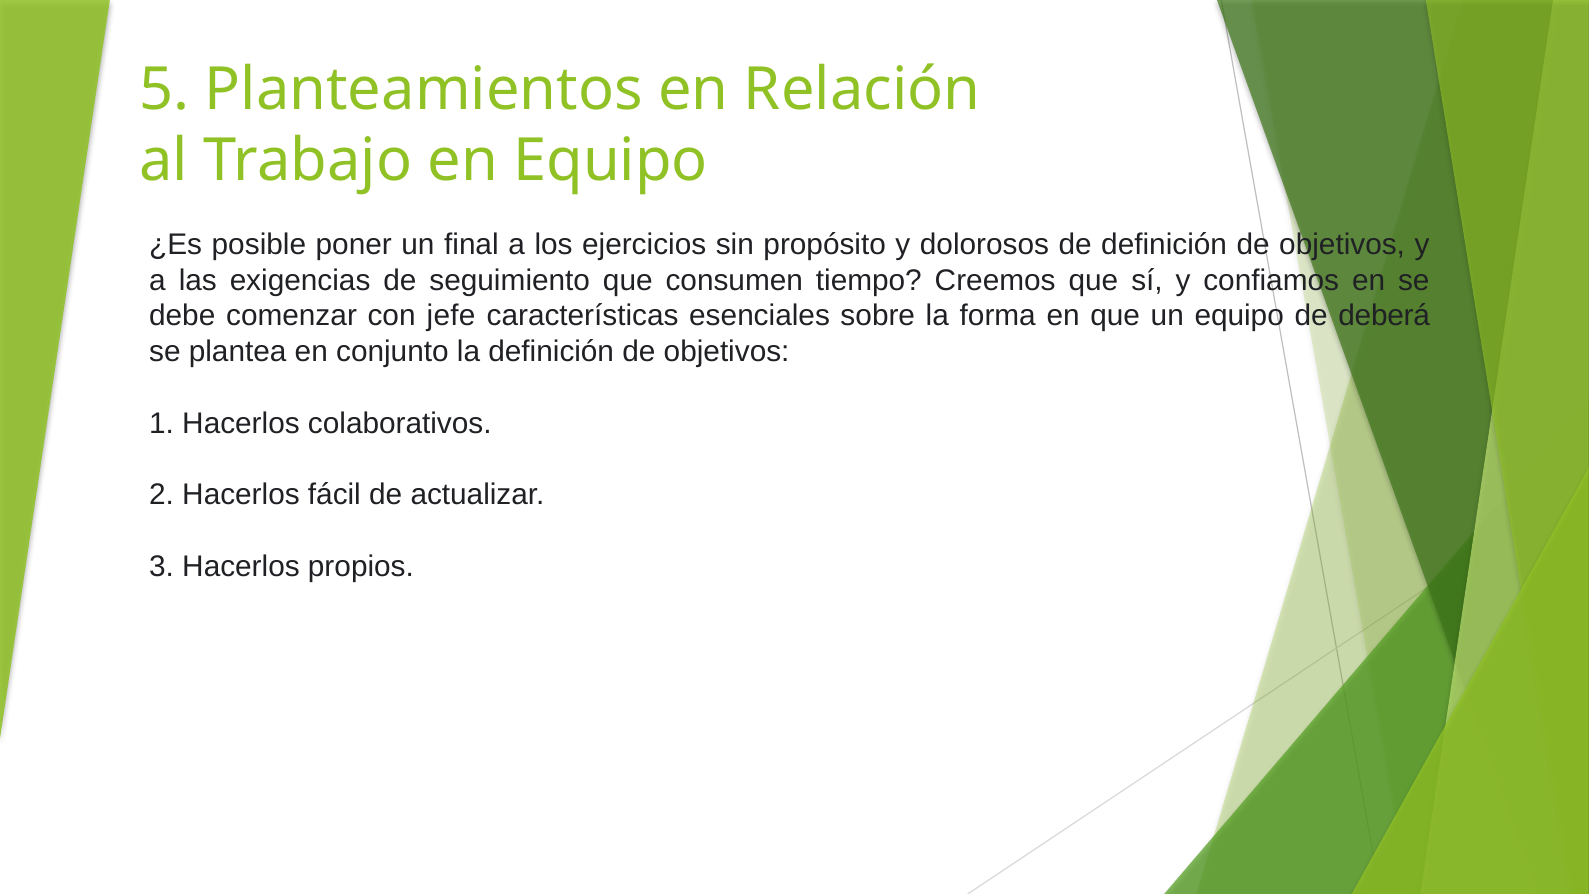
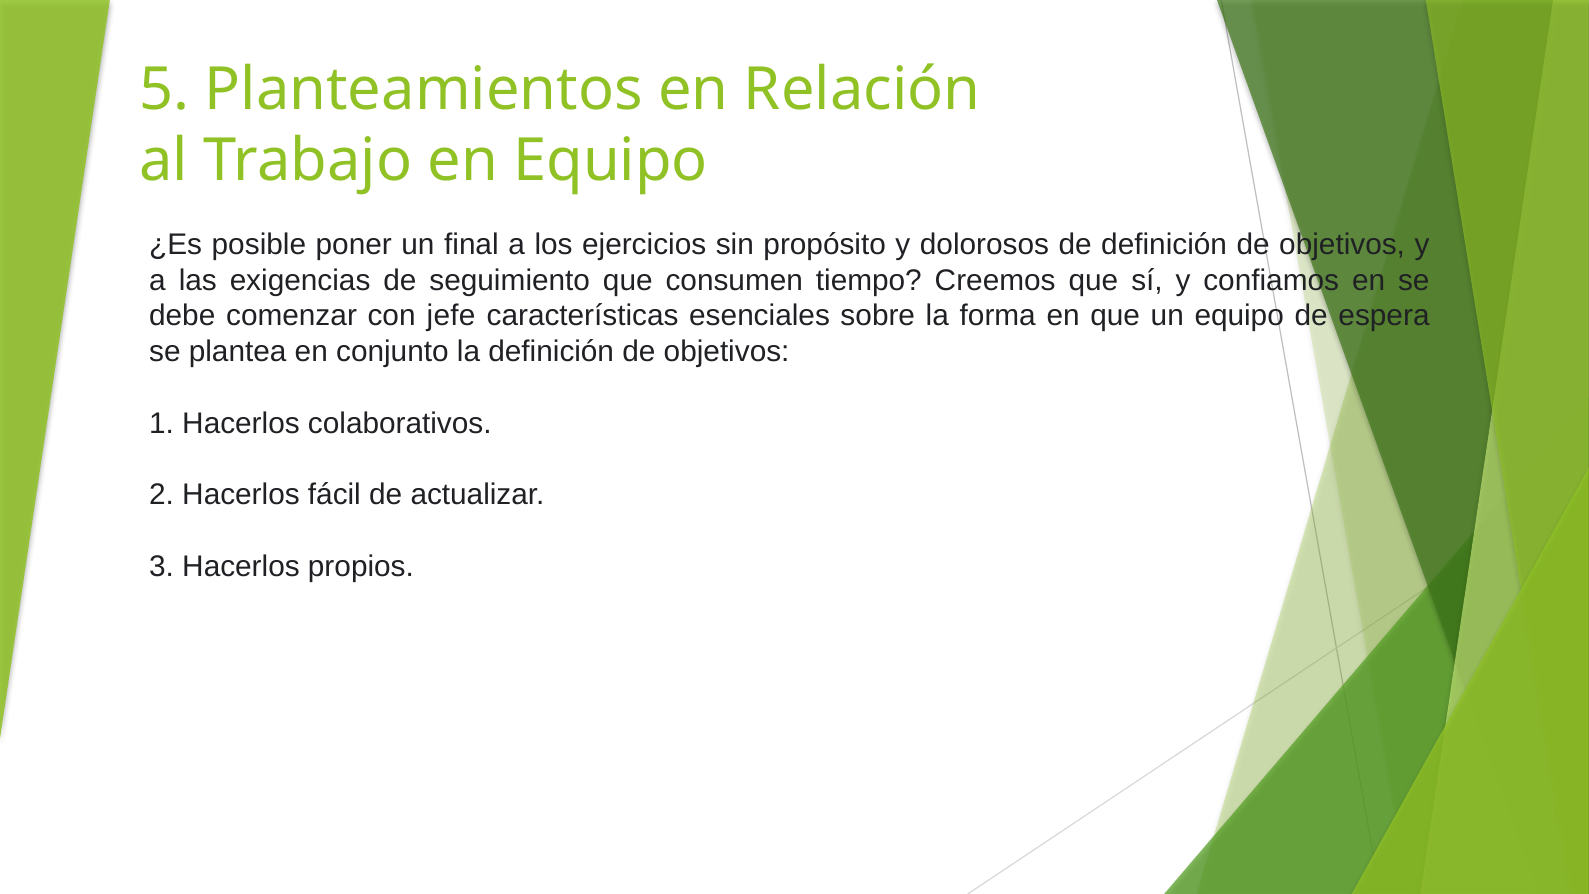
deberá: deberá -> espera (1384, 316)
